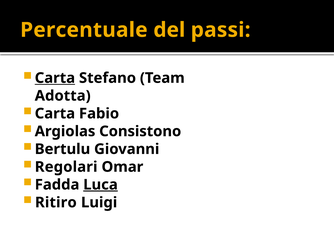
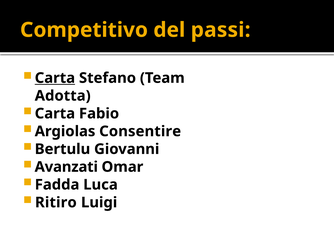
Percentuale: Percentuale -> Competitivo (84, 30)
Consistono: Consistono -> Consentire (140, 132)
Regolari: Regolari -> Avanzati (66, 167)
Luca underline: present -> none (101, 185)
